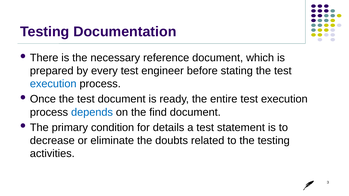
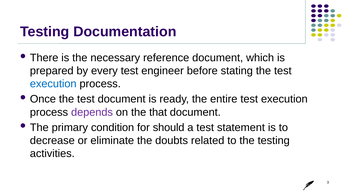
depends colour: blue -> purple (92, 112)
find: find -> that (158, 112)
details: details -> should (169, 128)
